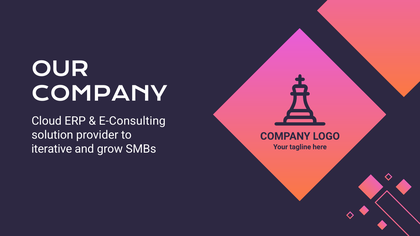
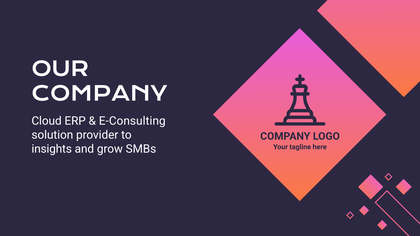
iterative: iterative -> insights (52, 149)
